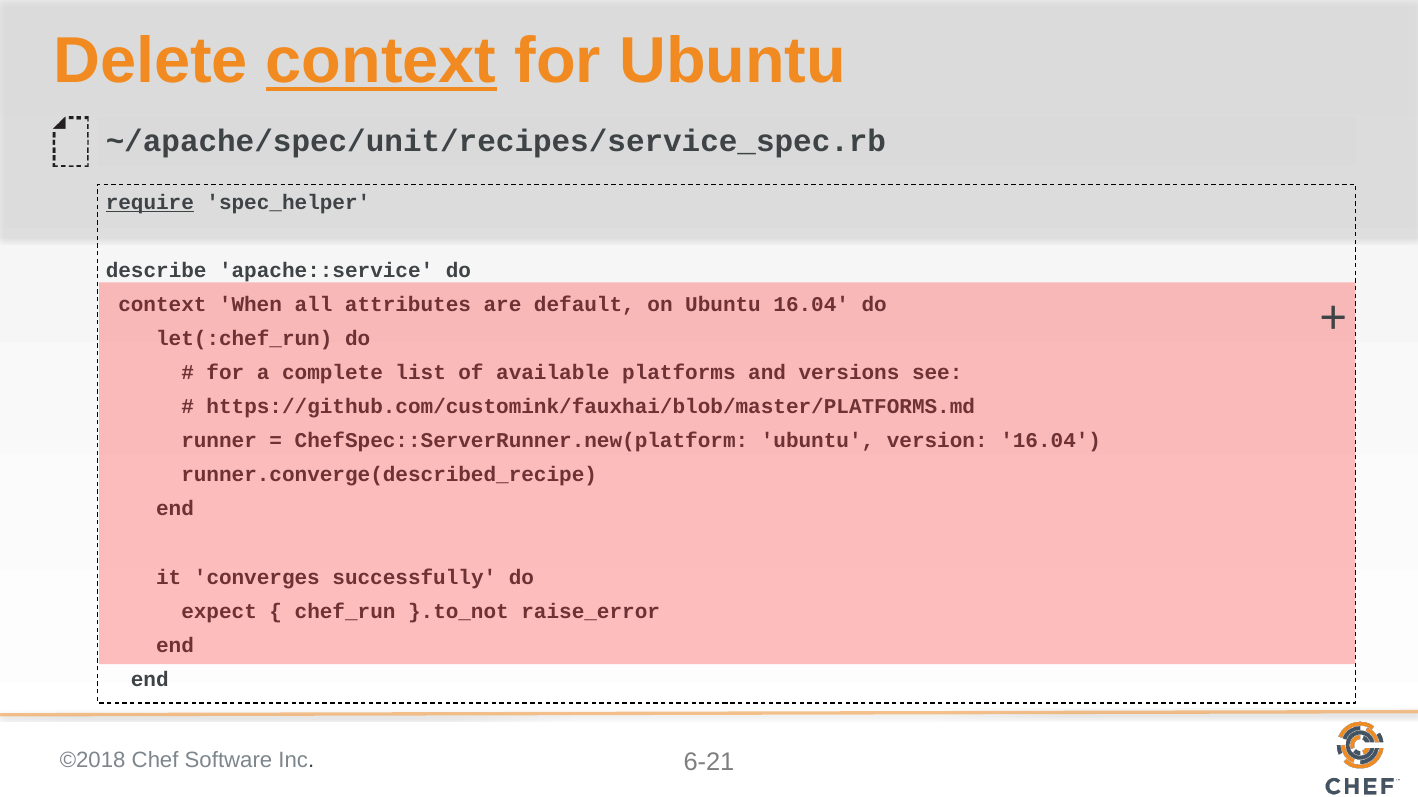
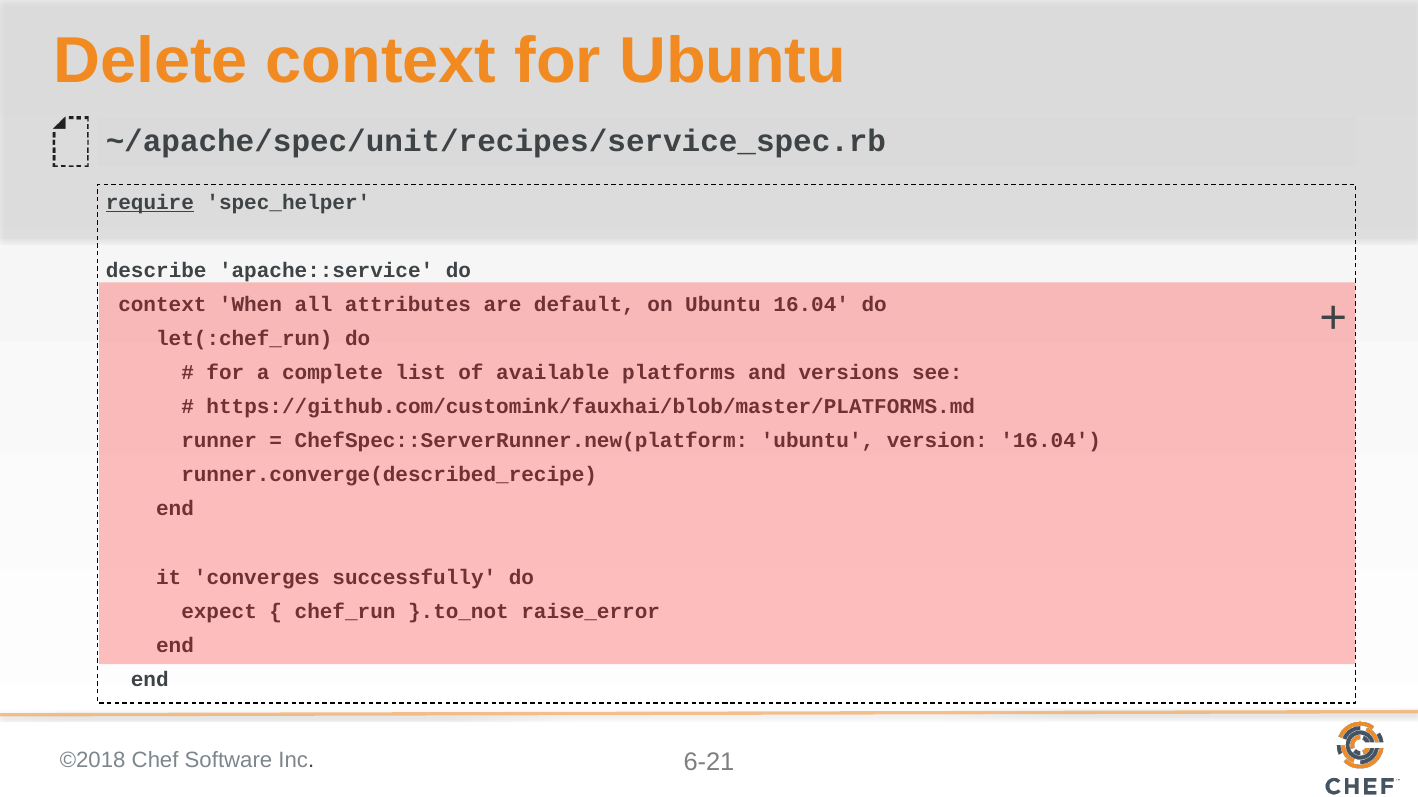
context underline: present -> none (381, 61)
